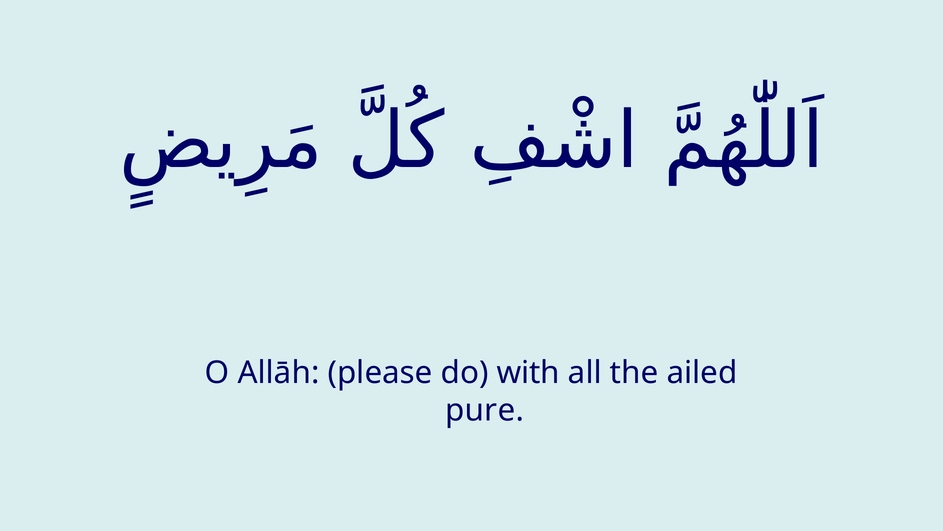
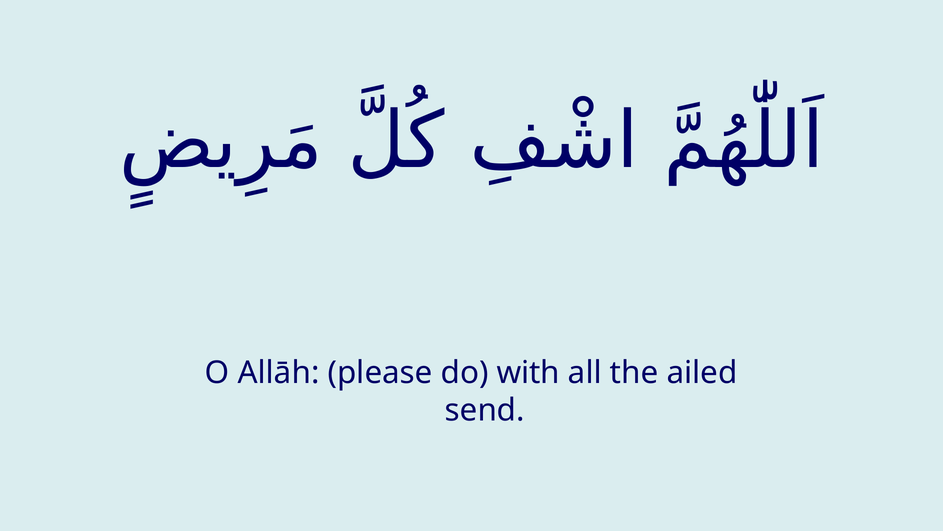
pure: pure -> send (485, 410)
